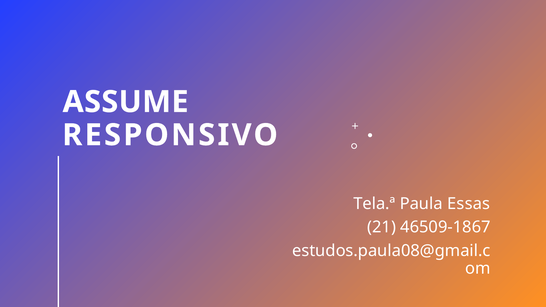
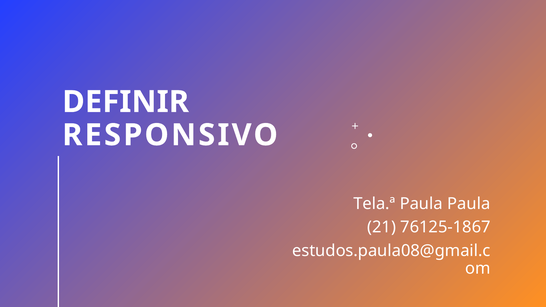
ASSUME: ASSUME -> DEFINIR (126, 102)
Paula Essas: Essas -> Paula (469, 204)
46509-1867: 46509-1867 -> 76125-1867 (445, 227)
